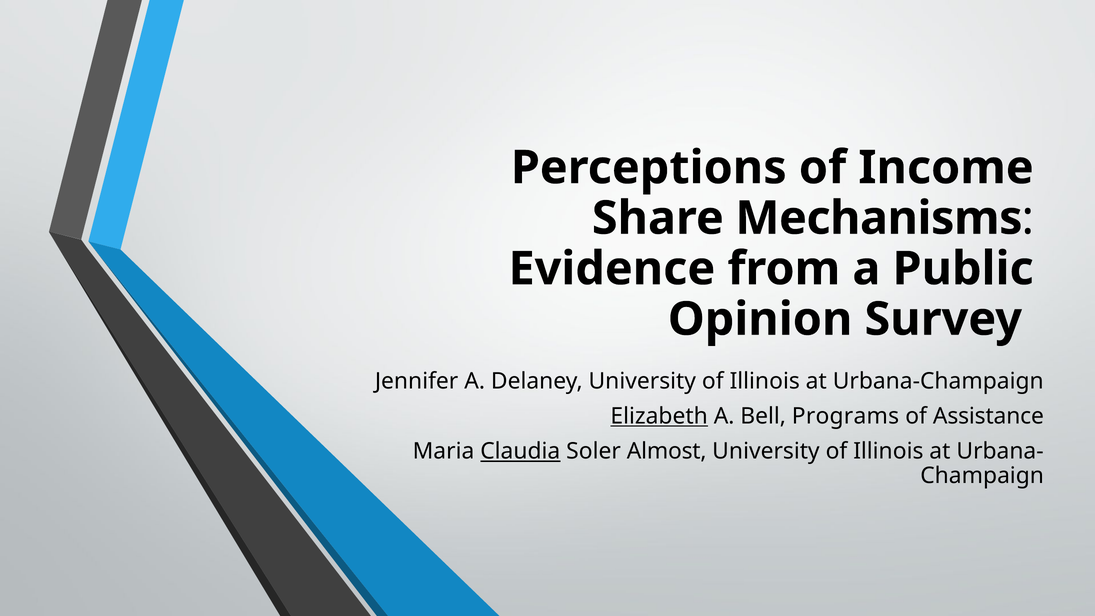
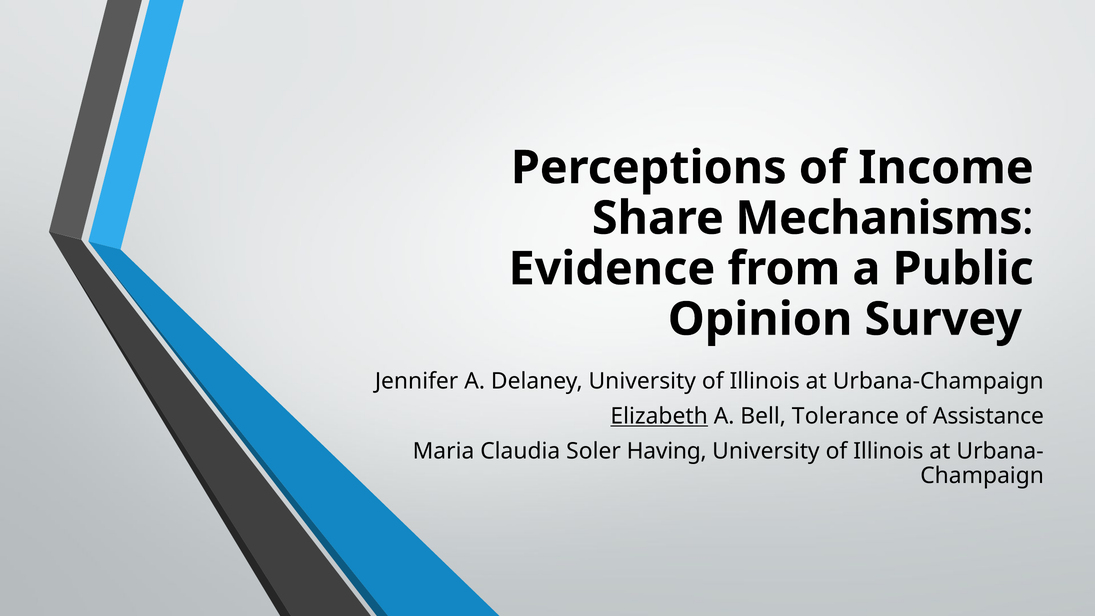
Programs: Programs -> Tolerance (845, 416)
Claudia underline: present -> none (520, 451)
Almost: Almost -> Having (667, 451)
